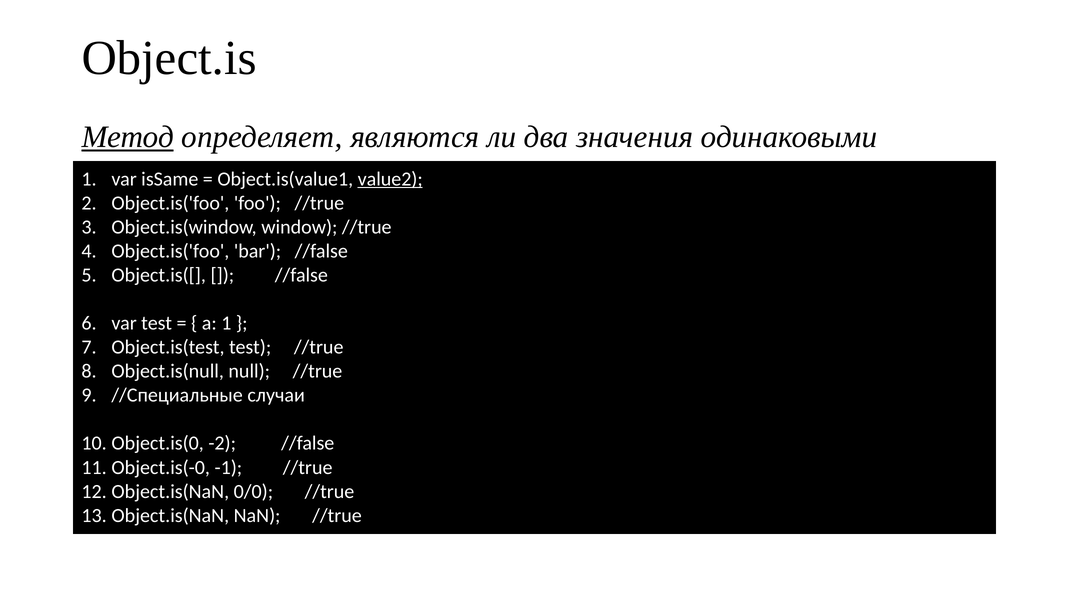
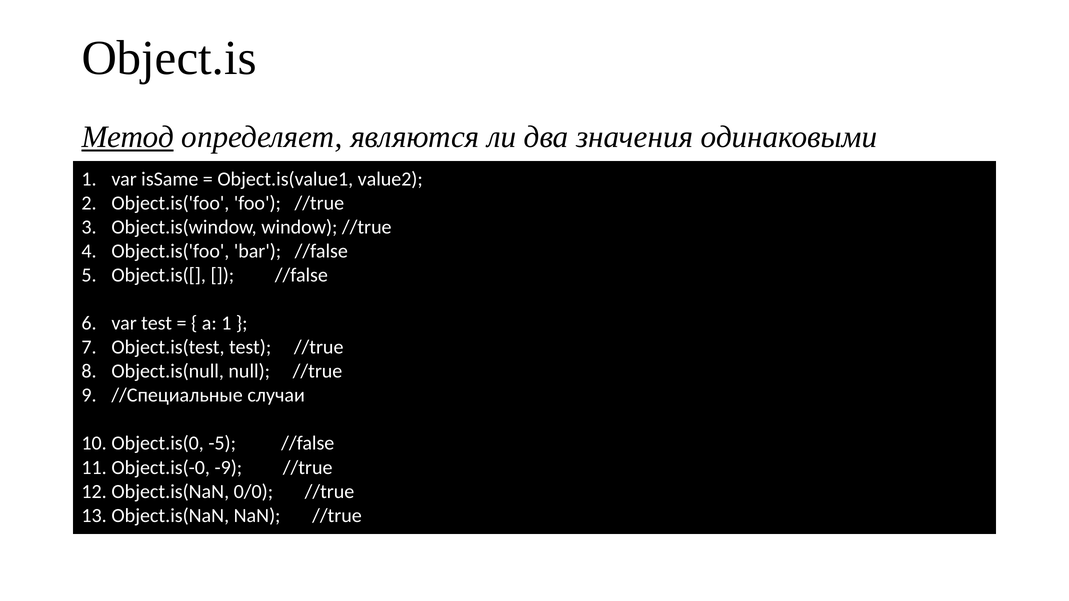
value2 underline: present -> none (390, 179)
-2: -2 -> -5 (222, 444)
-1: -1 -> -9 (228, 468)
